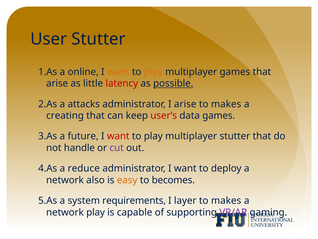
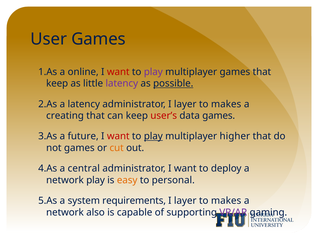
User Stutter: Stutter -> Games (99, 39)
want colour: orange -> red (118, 72)
play colour: orange -> purple (153, 72)
arise: arise -> keep (57, 83)
latency colour: red -> purple (122, 83)
a attacks: attacks -> latency (84, 104)
administrator I arise: arise -> layer (185, 104)
play underline: none -> present (153, 136)
multiplayer stutter: stutter -> higher (235, 136)
not handle: handle -> games (79, 148)
cut colour: purple -> orange (117, 148)
reduce: reduce -> central (84, 168)
network also: also -> play (96, 180)
becomes: becomes -> personal (173, 180)
network play: play -> also (96, 212)
